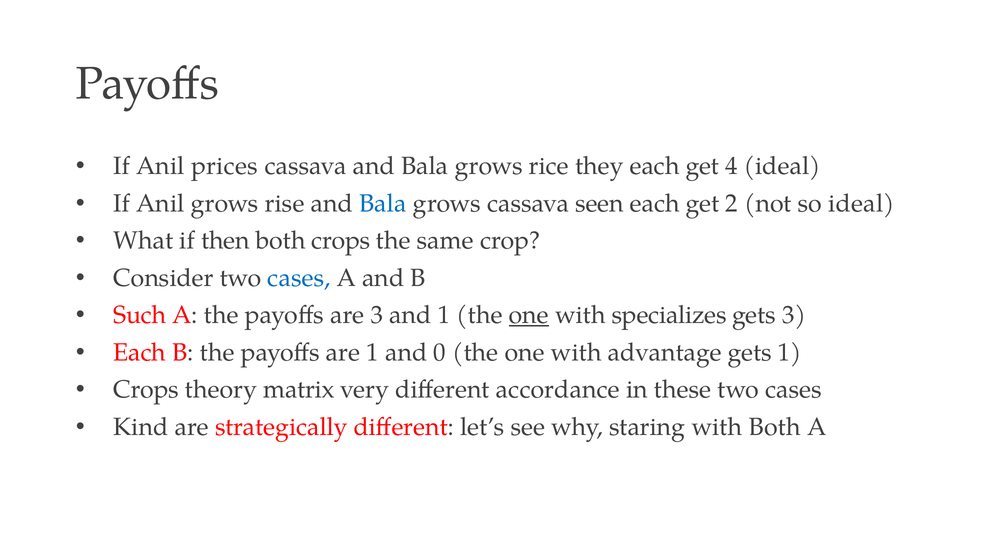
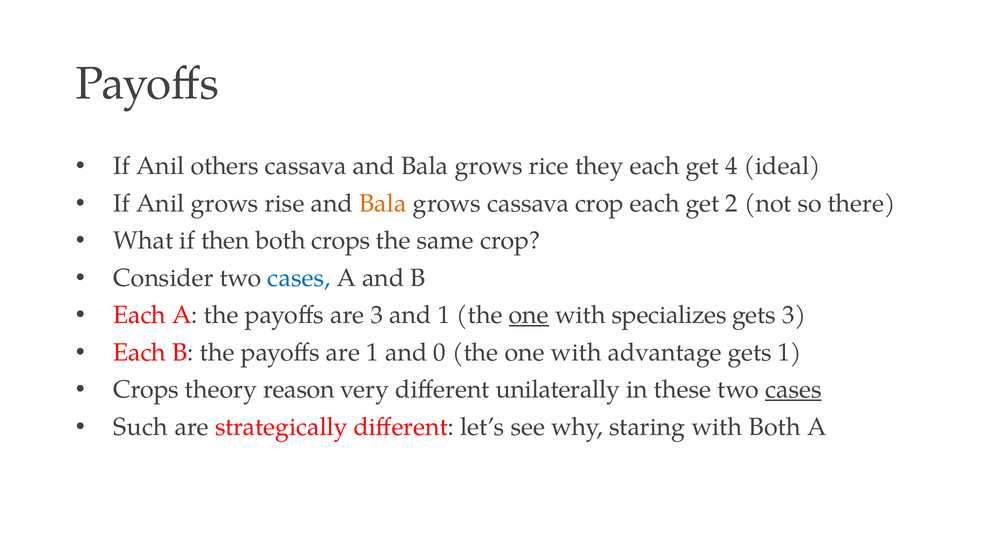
prices: prices -> others (225, 166)
Bala colour: blue -> orange (383, 203)
cassava seen: seen -> crop (600, 203)
so ideal: ideal -> there (862, 203)
Such: Such -> Each (140, 315)
matrix: matrix -> reason (299, 390)
accordance: accordance -> unilaterally (558, 390)
cases underline: none -> present (793, 390)
Kind: Kind -> Such (141, 427)
